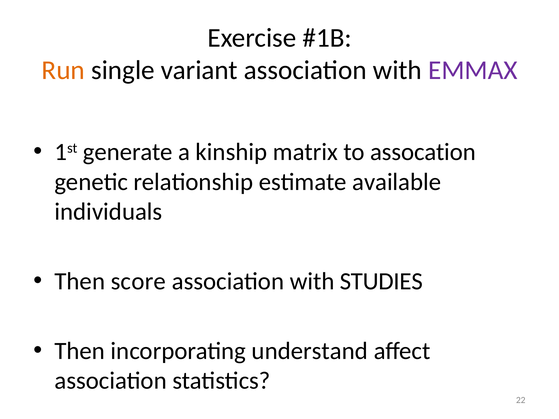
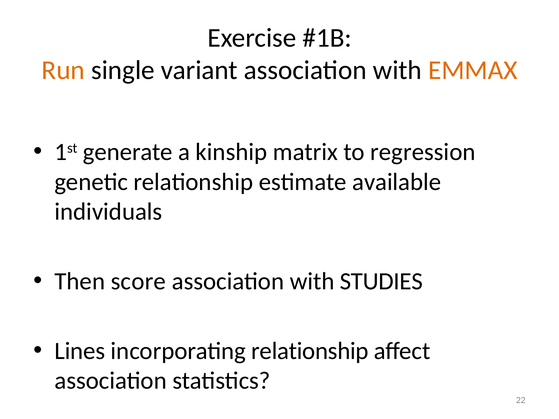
EMMAX colour: purple -> orange (473, 70)
assocation: assocation -> regression (423, 152)
Then: Then -> Lines (80, 351)
incorporating understand: understand -> relationship (310, 351)
